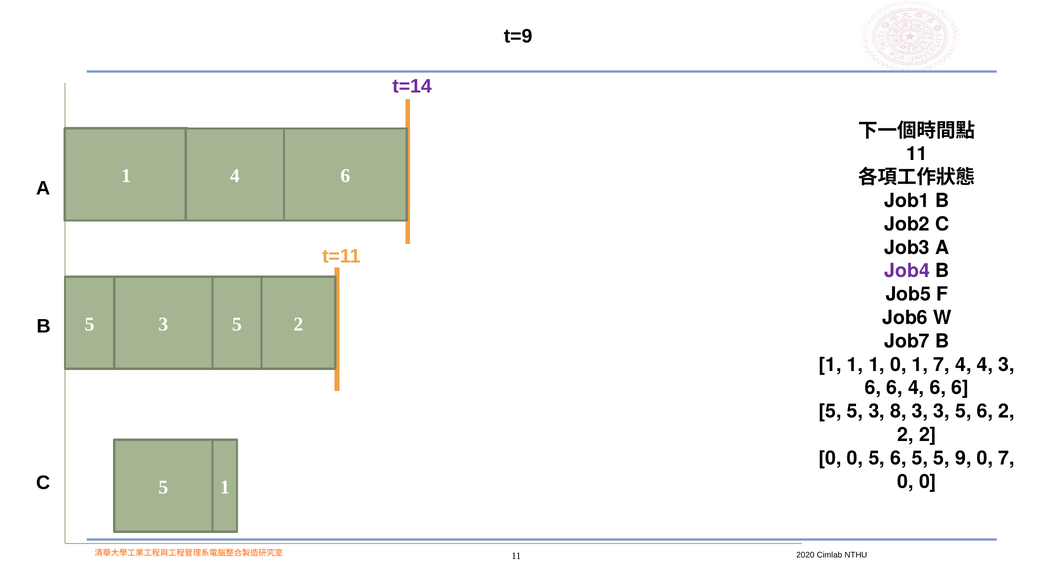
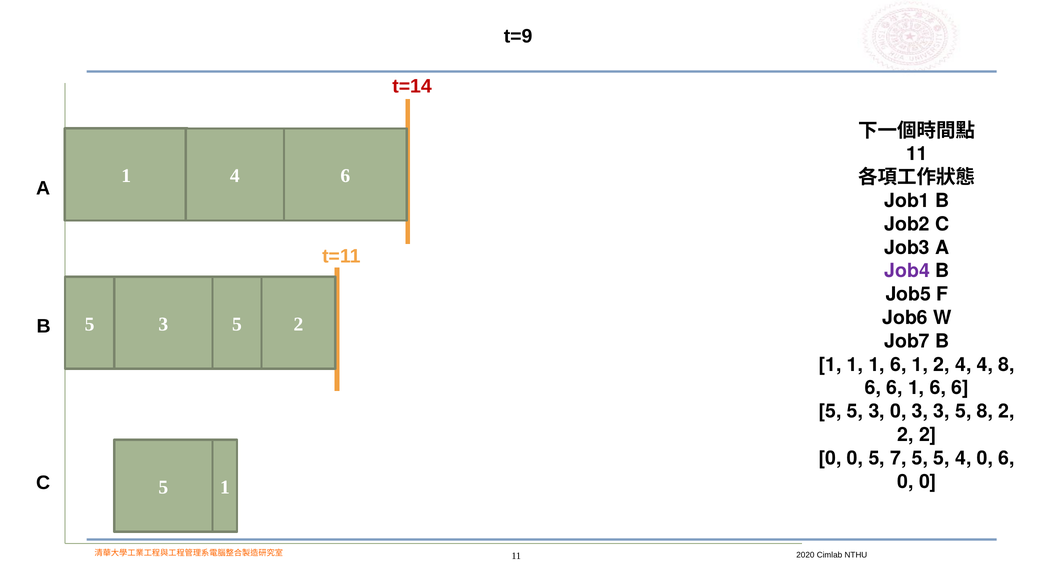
t=14 colour: purple -> red (412, 86)
1 1 0: 0 -> 6 (898, 365)
7: 7 -> 2 (942, 365)
4 3: 3 -> 8 (1007, 365)
6 6 4: 4 -> 1 (916, 388)
3 8: 8 -> 0 (898, 411)
3 5 6: 6 -> 8 (985, 411)
0 5 6: 6 -> 7 (898, 458)
5 9: 9 -> 4 (963, 458)
0 7: 7 -> 6 (1007, 458)
